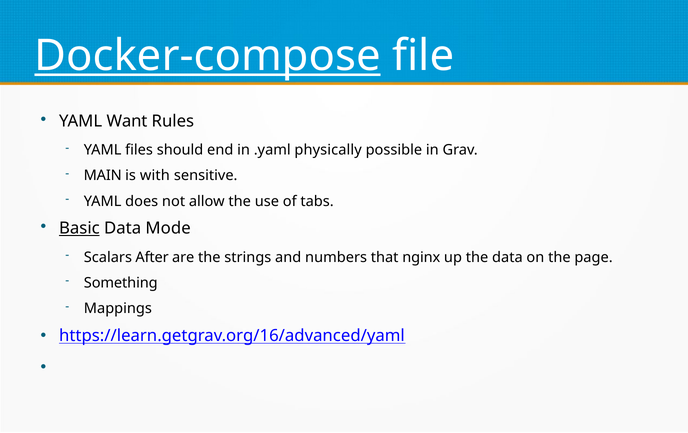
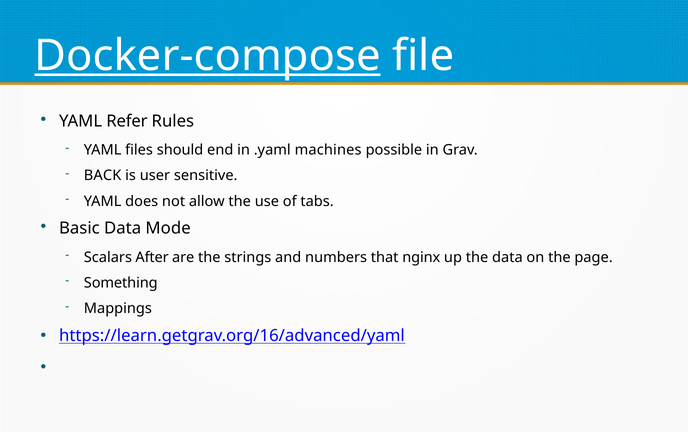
Want: Want -> Refer (127, 121)
physically: physically -> machines (328, 150)
MAIN: MAIN -> BACK (103, 176)
with: with -> user (155, 176)
Basic underline: present -> none (79, 229)
